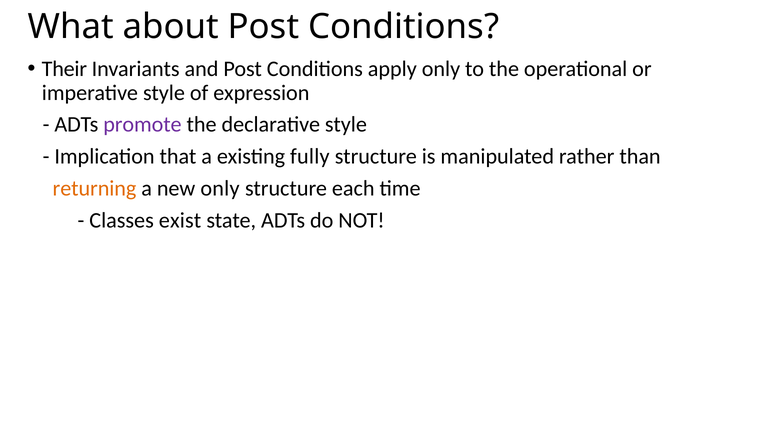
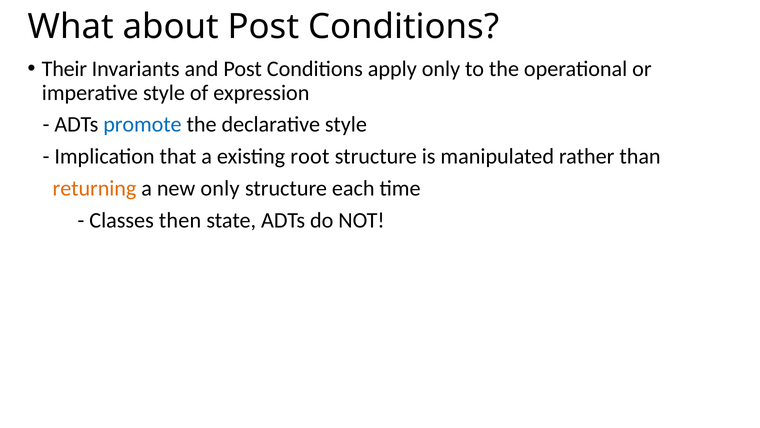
promote colour: purple -> blue (142, 124)
fully: fully -> root (310, 156)
exist: exist -> then (180, 220)
